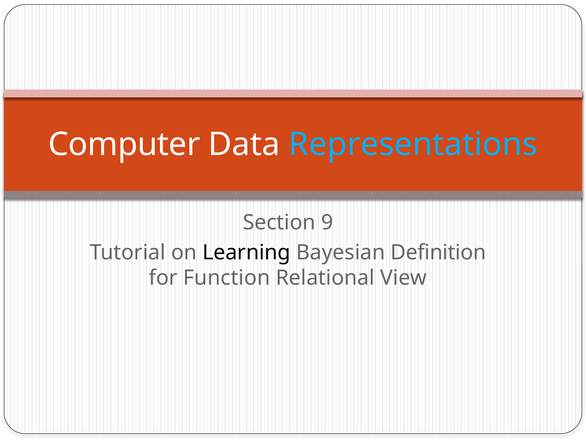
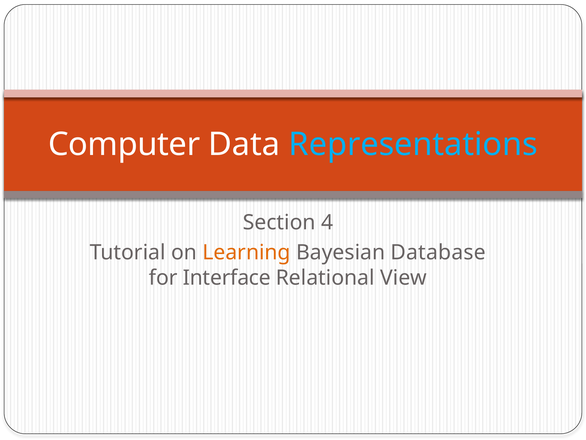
9: 9 -> 4 (327, 222)
Learning colour: black -> orange (247, 252)
Definition: Definition -> Database (438, 252)
Function: Function -> Interface (227, 278)
